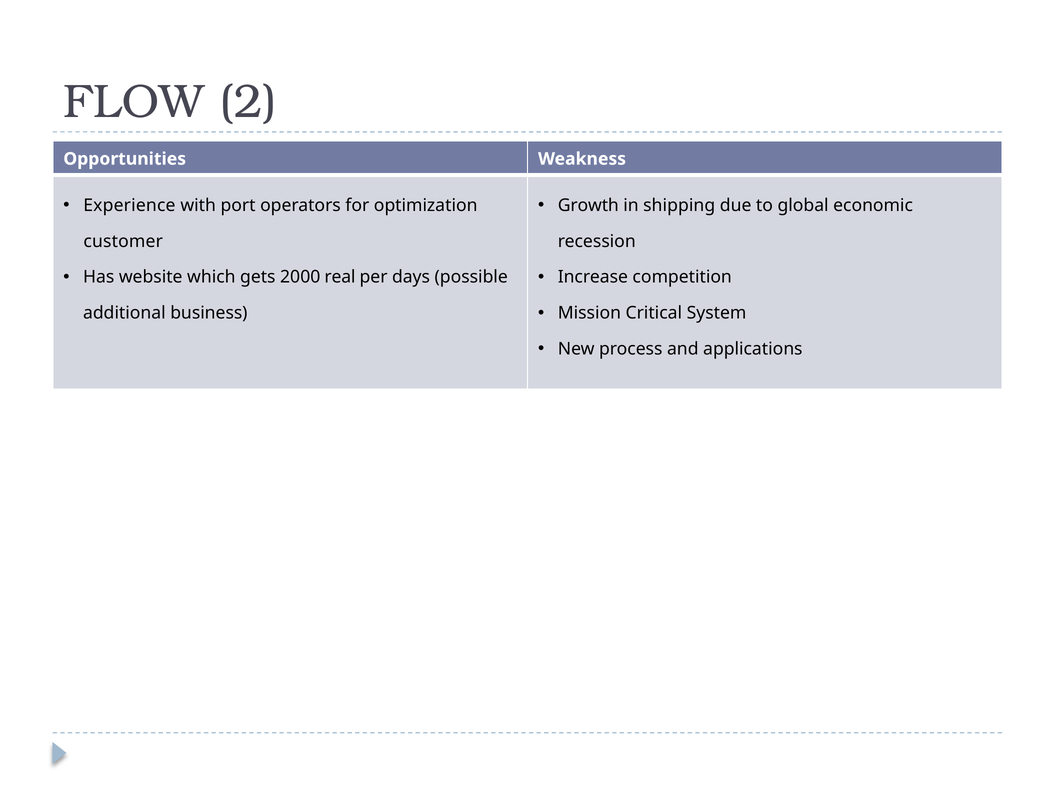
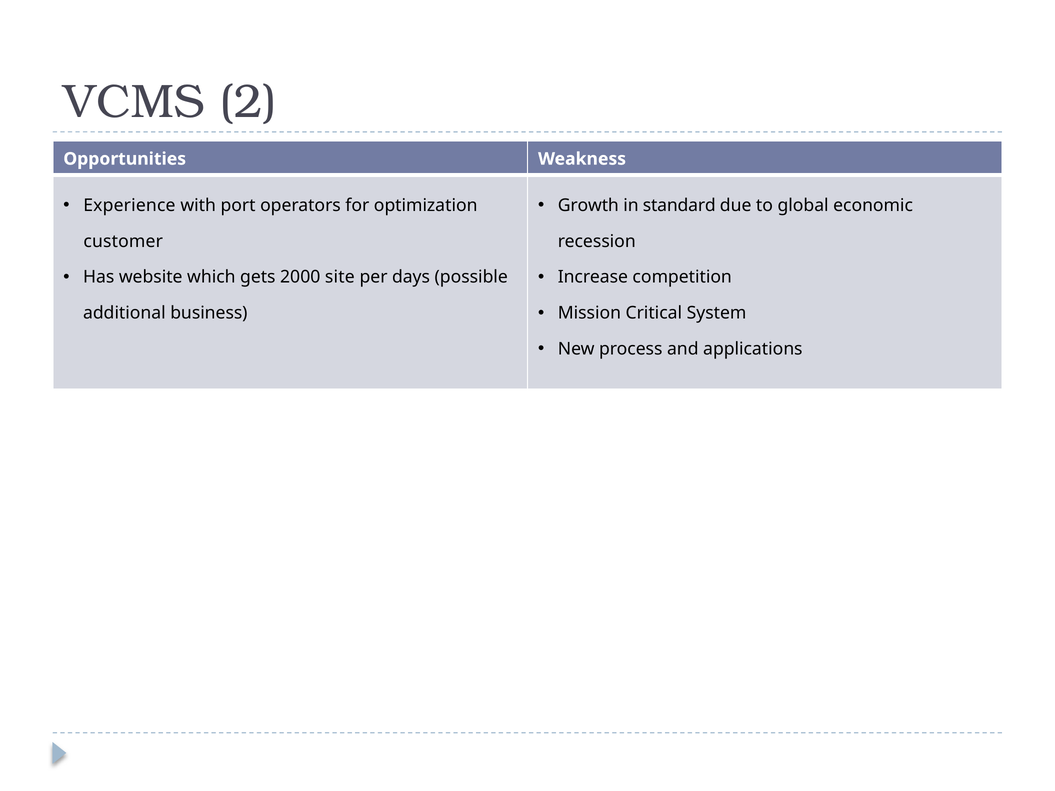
FLOW: FLOW -> VCMS (134, 102)
shipping: shipping -> standard (679, 205)
real: real -> site (340, 277)
